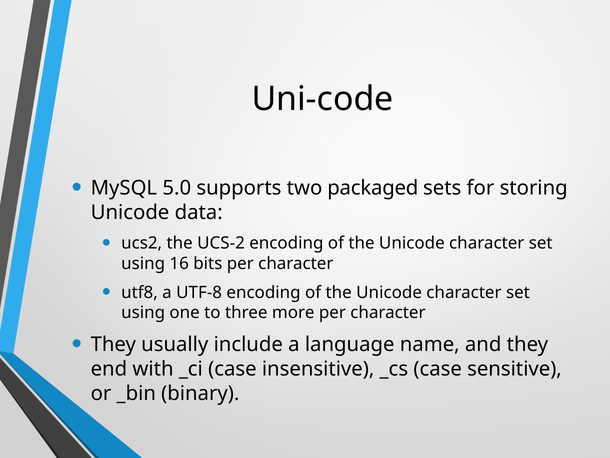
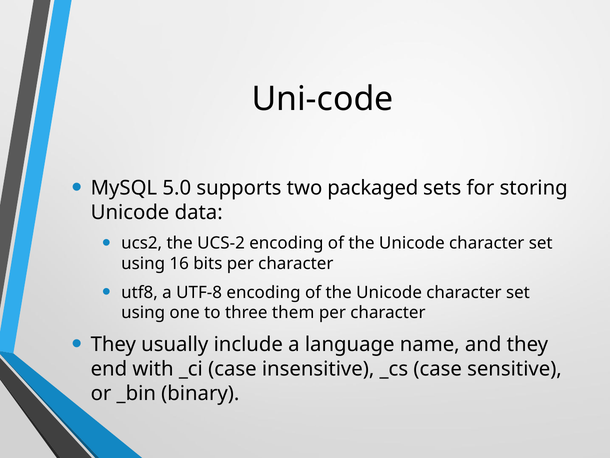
more: more -> them (293, 312)
